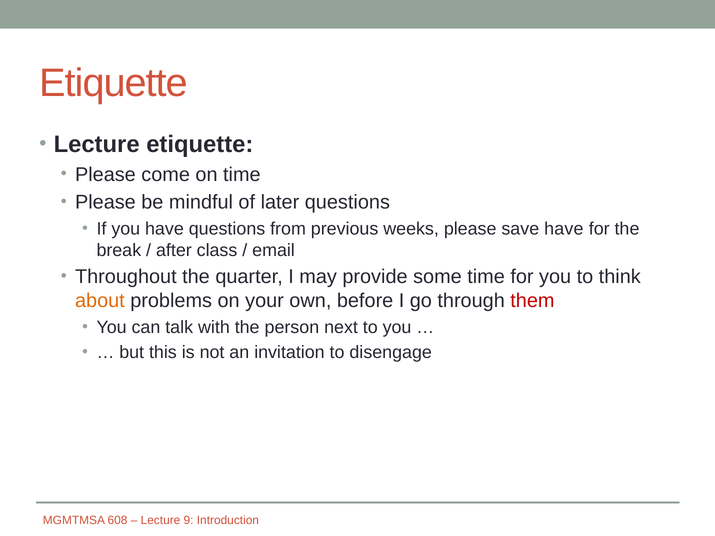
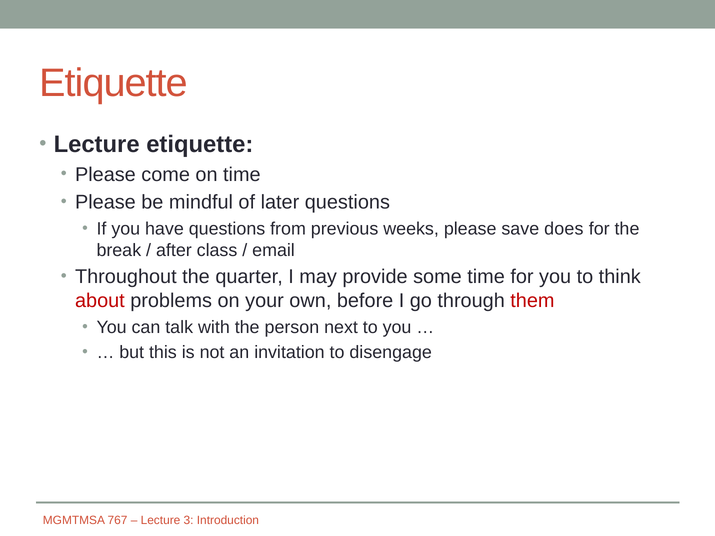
save have: have -> does (564, 229)
about colour: orange -> red (100, 301)
608: 608 -> 767 (118, 521)
9: 9 -> 3 (189, 521)
